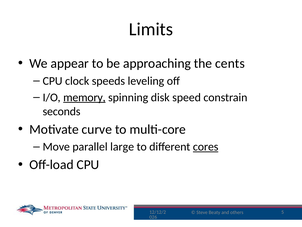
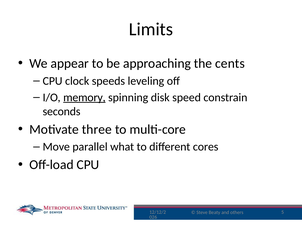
curve: curve -> three (97, 129)
large: large -> what (122, 147)
cores underline: present -> none (206, 147)
